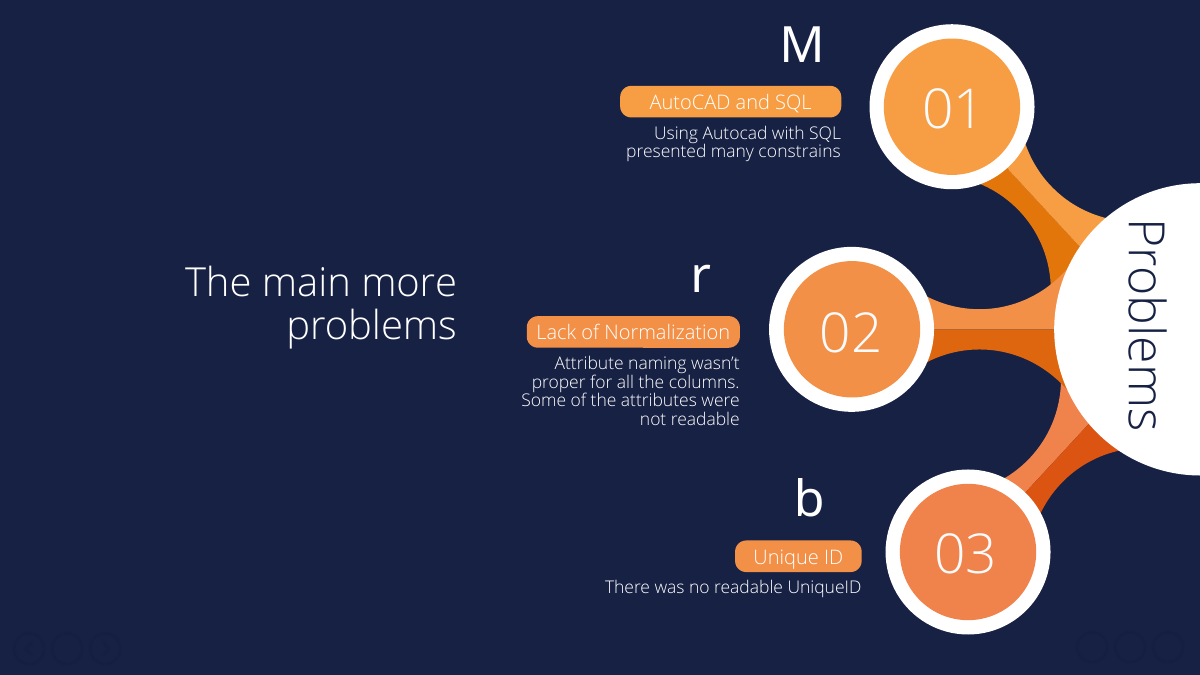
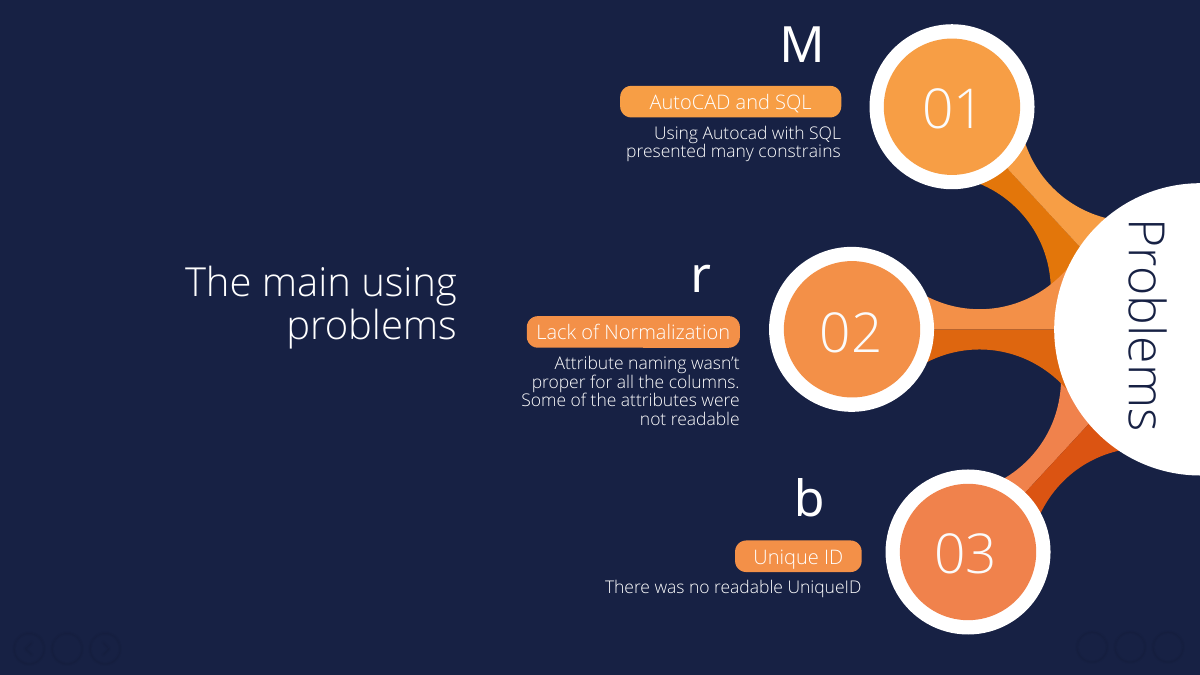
main more: more -> using (409, 283)
